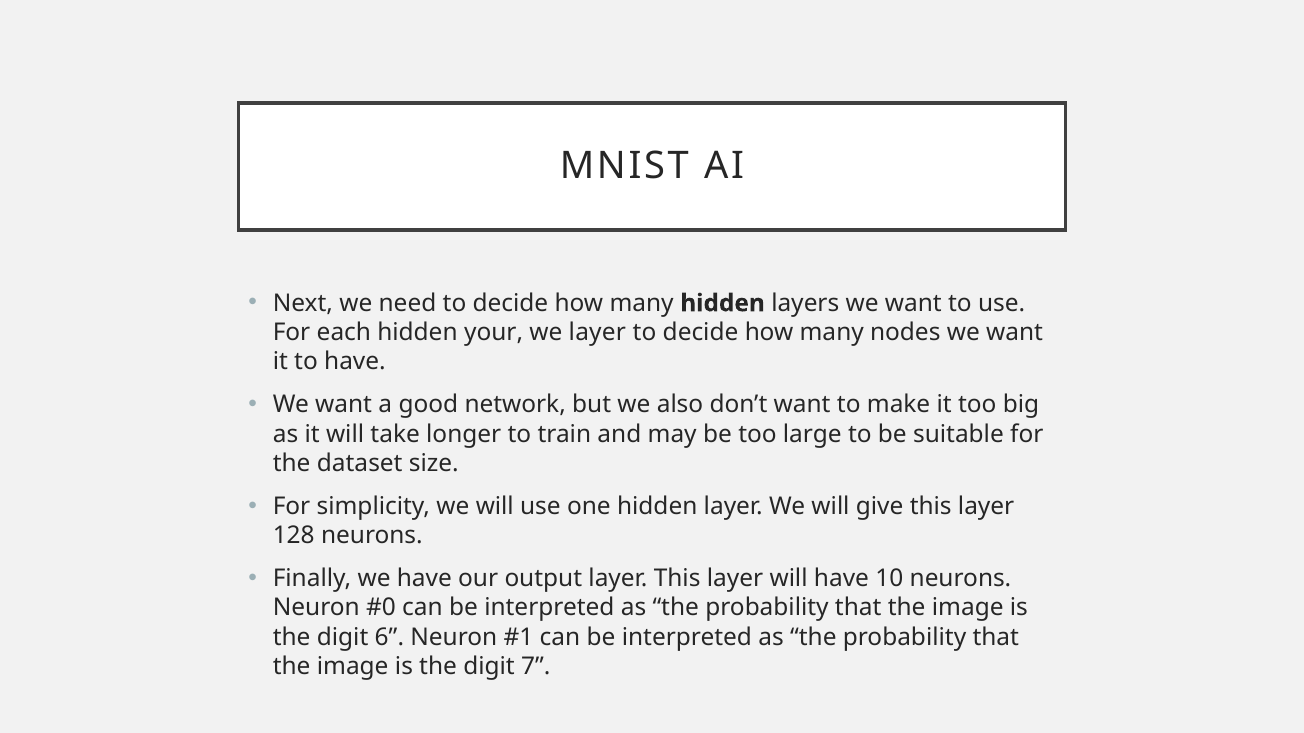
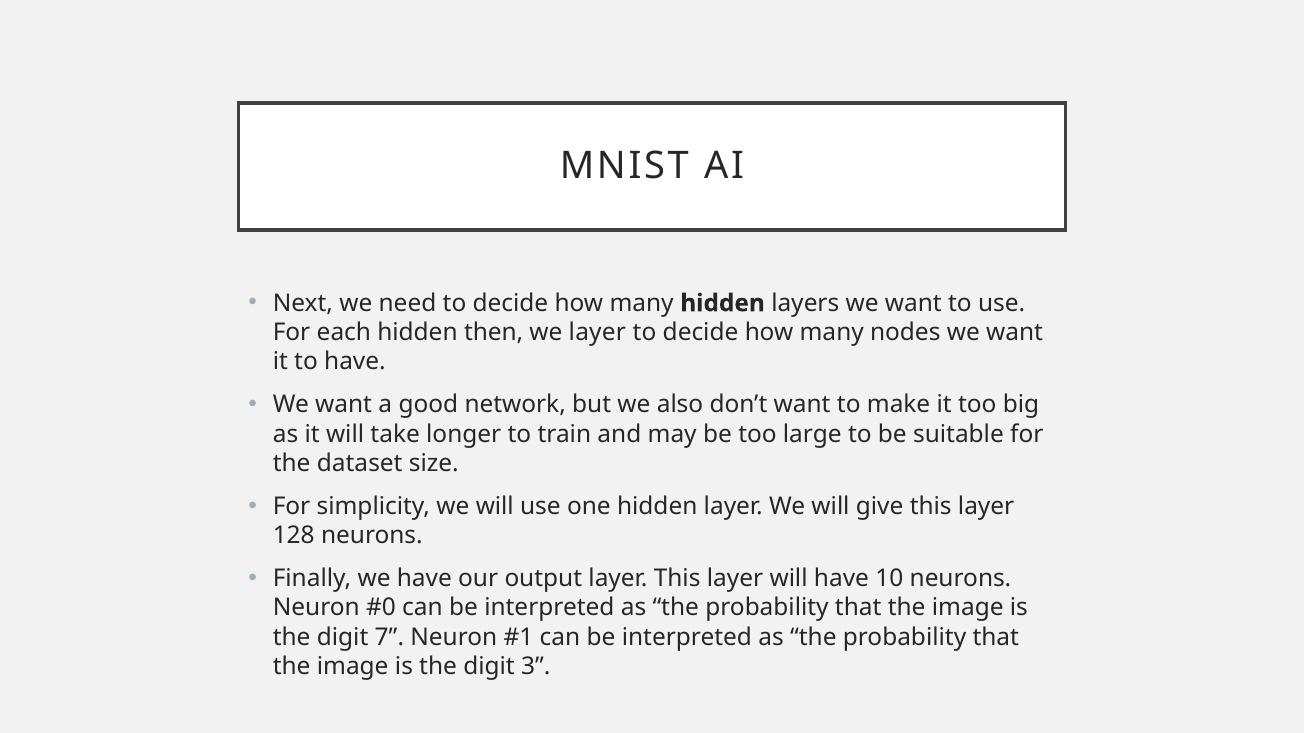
your: your -> then (494, 333)
6: 6 -> 7 (389, 638)
7: 7 -> 3 (536, 667)
